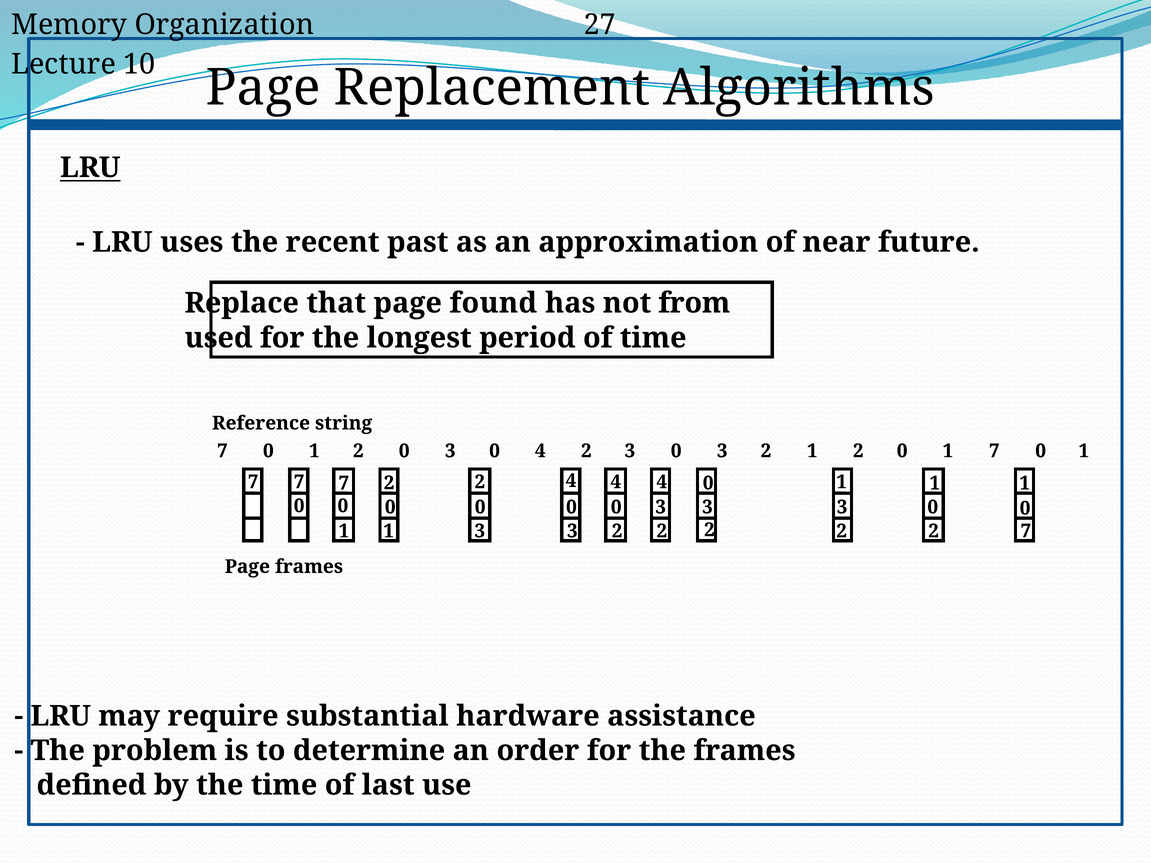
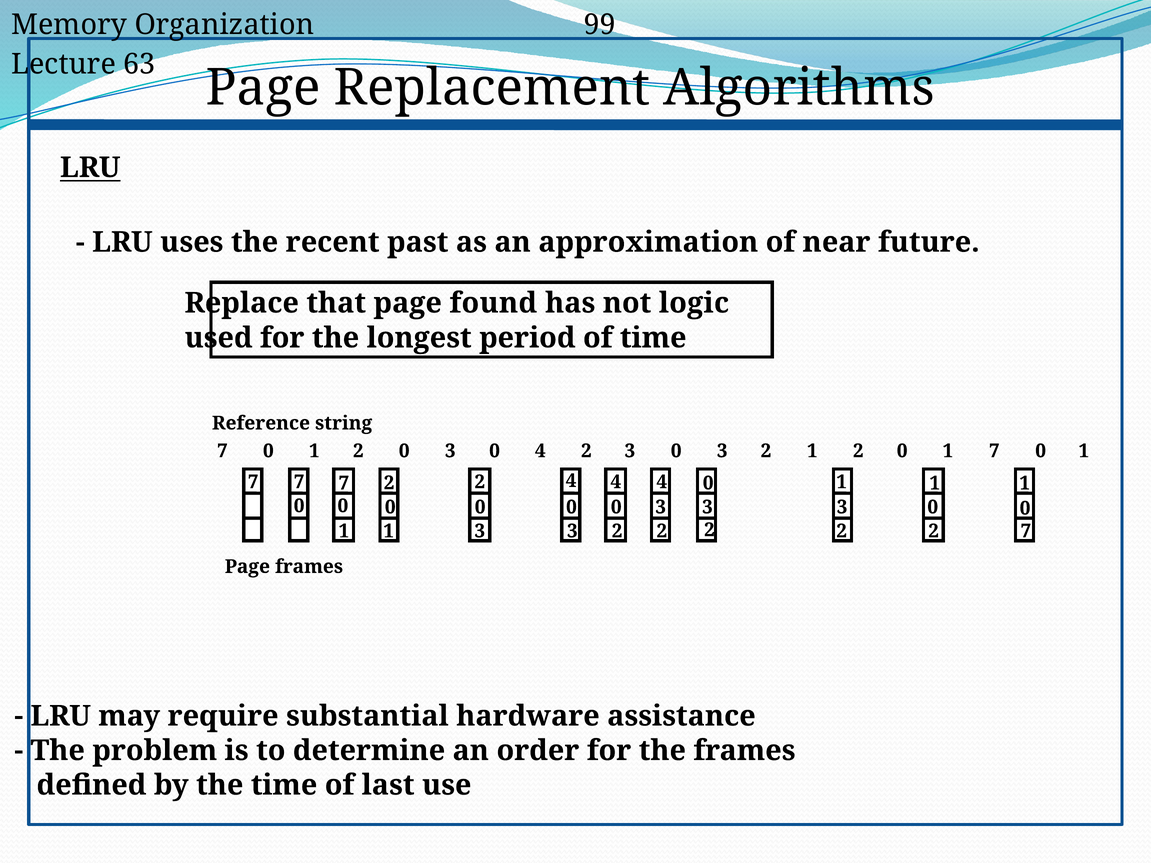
27: 27 -> 99 (600, 25)
10: 10 -> 63 (139, 64)
from: from -> logic (694, 303)
